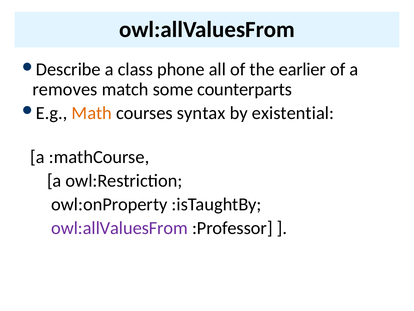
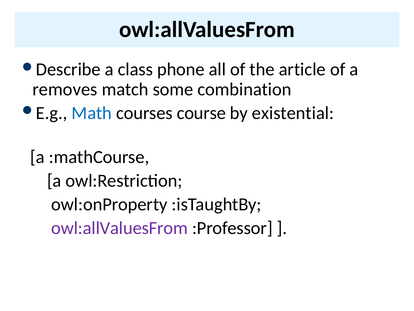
earlier: earlier -> article (302, 69)
counterparts: counterparts -> combination (244, 89)
Math colour: orange -> blue (92, 113)
syntax: syntax -> course (201, 113)
